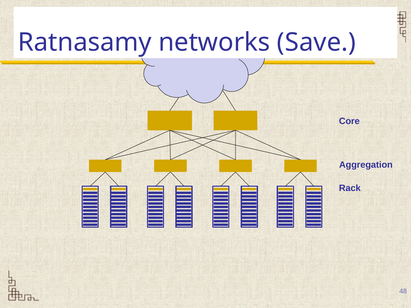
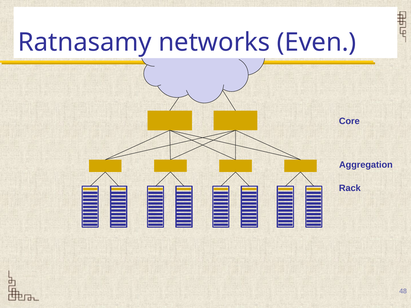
Save: Save -> Even (317, 43)
